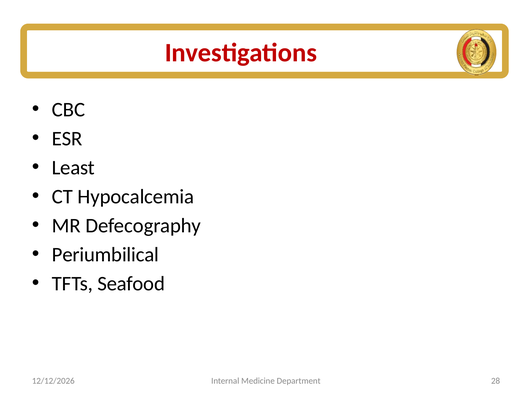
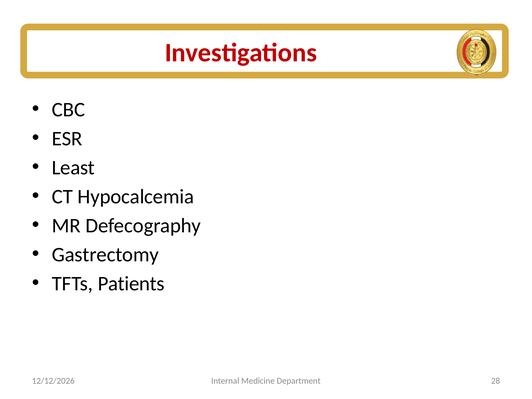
Periumbilical: Periumbilical -> Gastrectomy (105, 255)
Seafood: Seafood -> Patients (131, 284)
